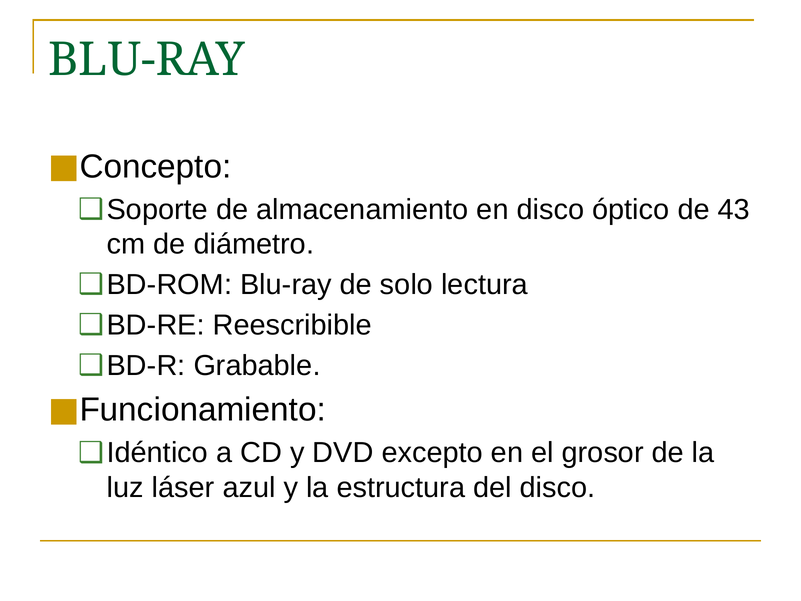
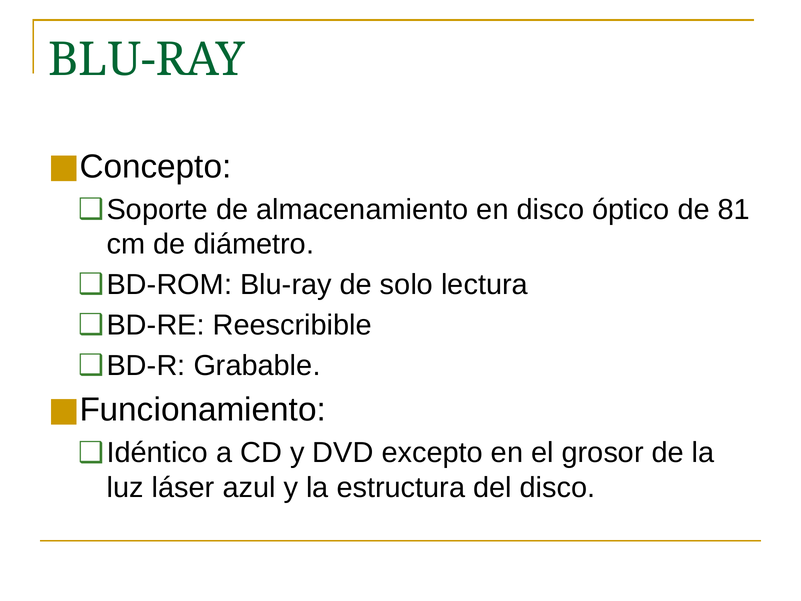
43: 43 -> 81 (734, 209)
